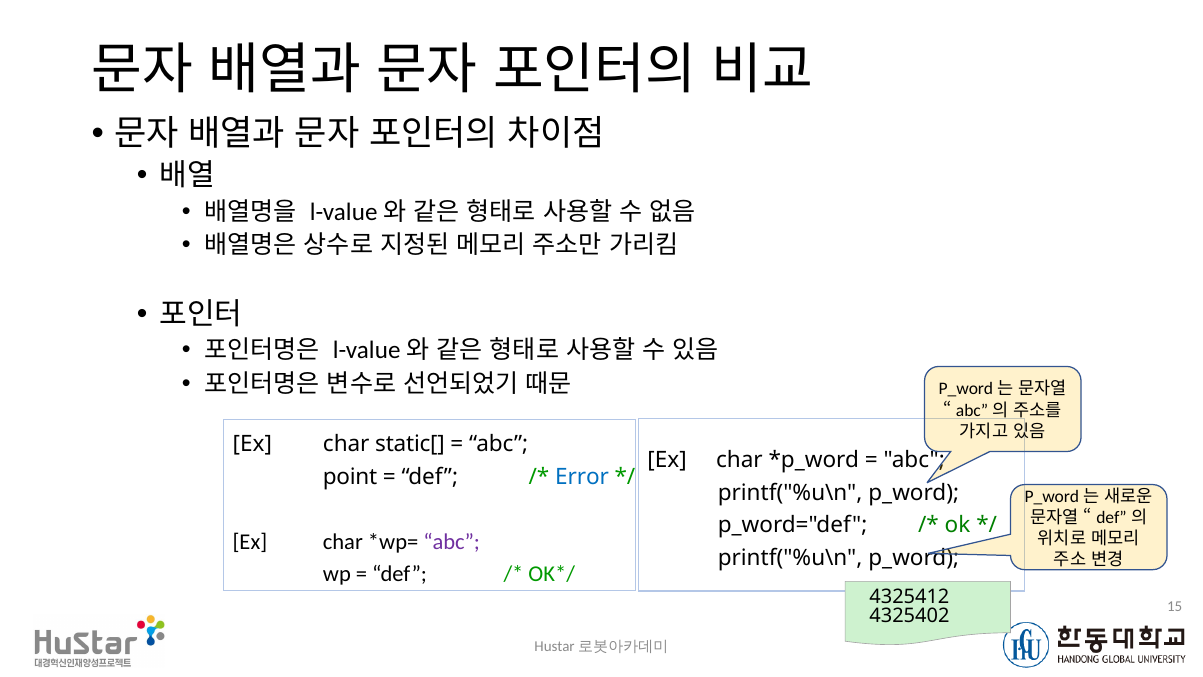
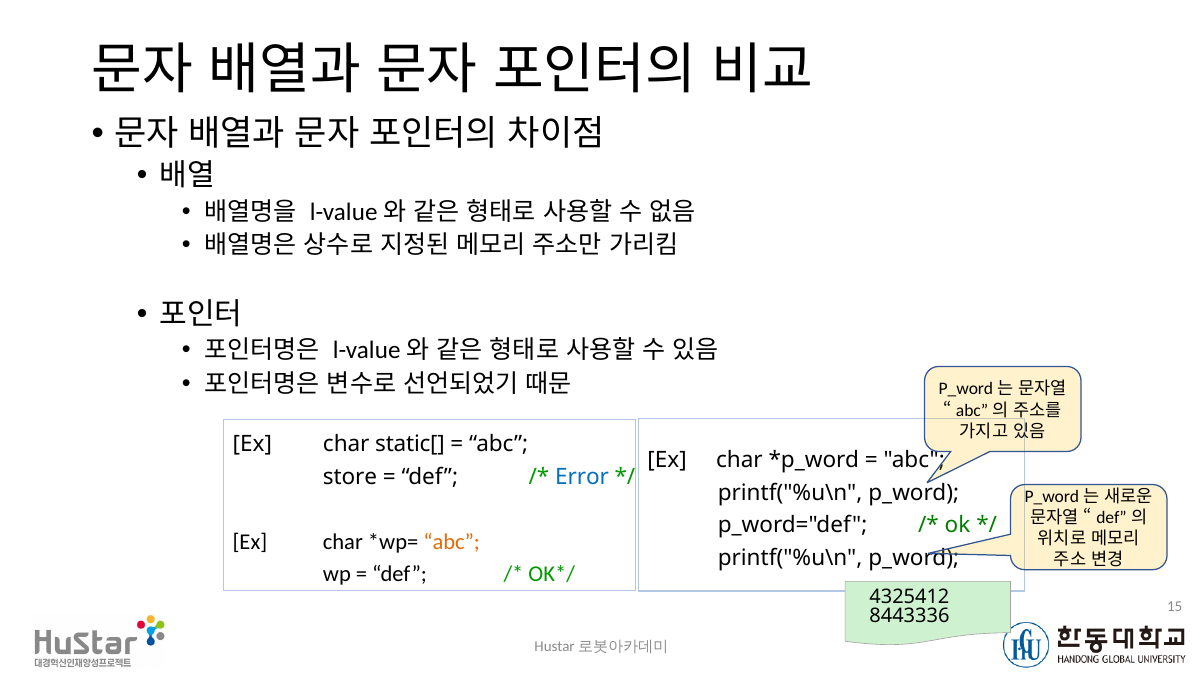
point: point -> store (350, 476)
abc colour: purple -> orange (452, 541)
4325402: 4325402 -> 8443336 (909, 616)
